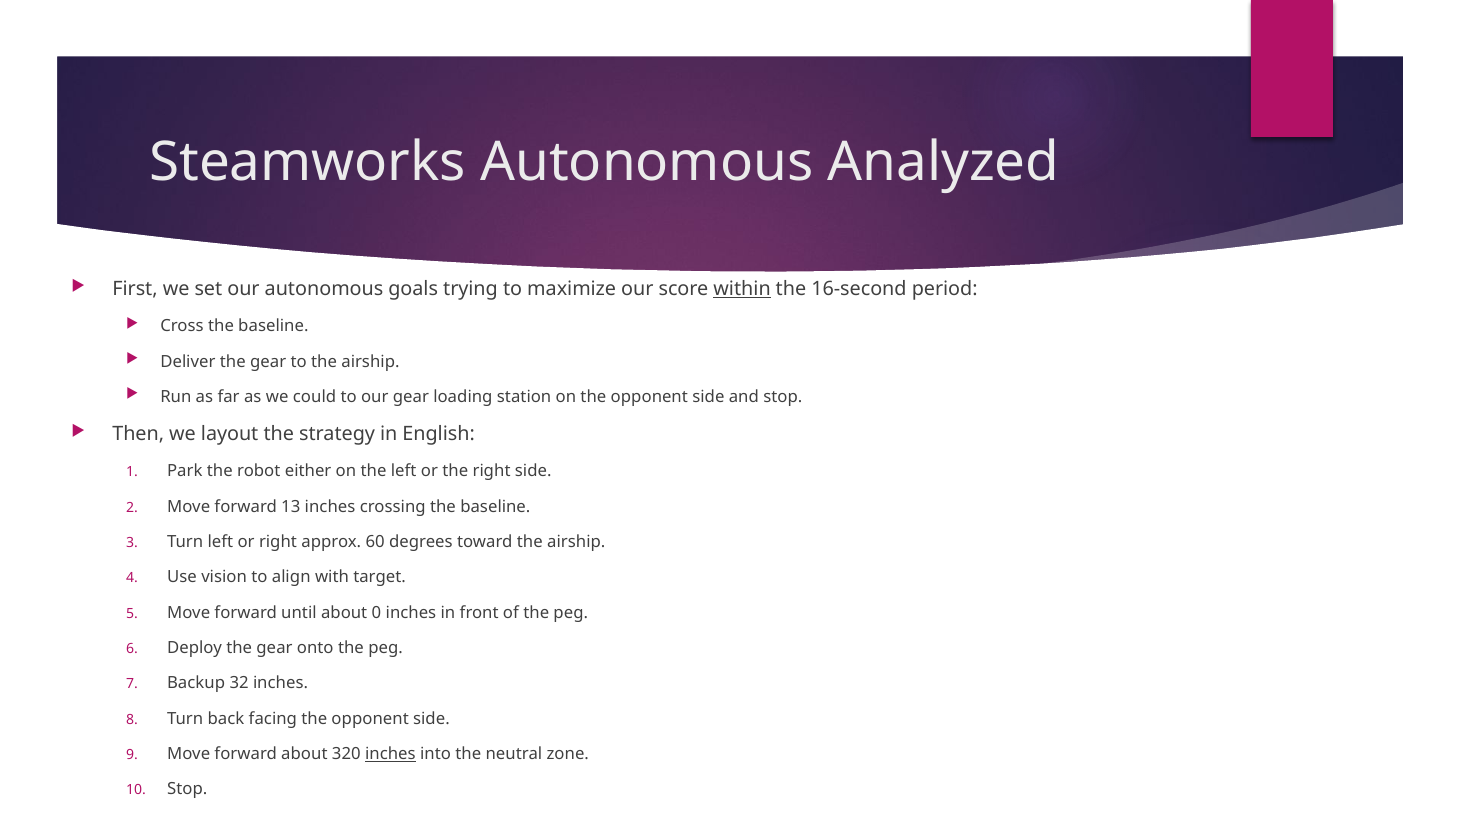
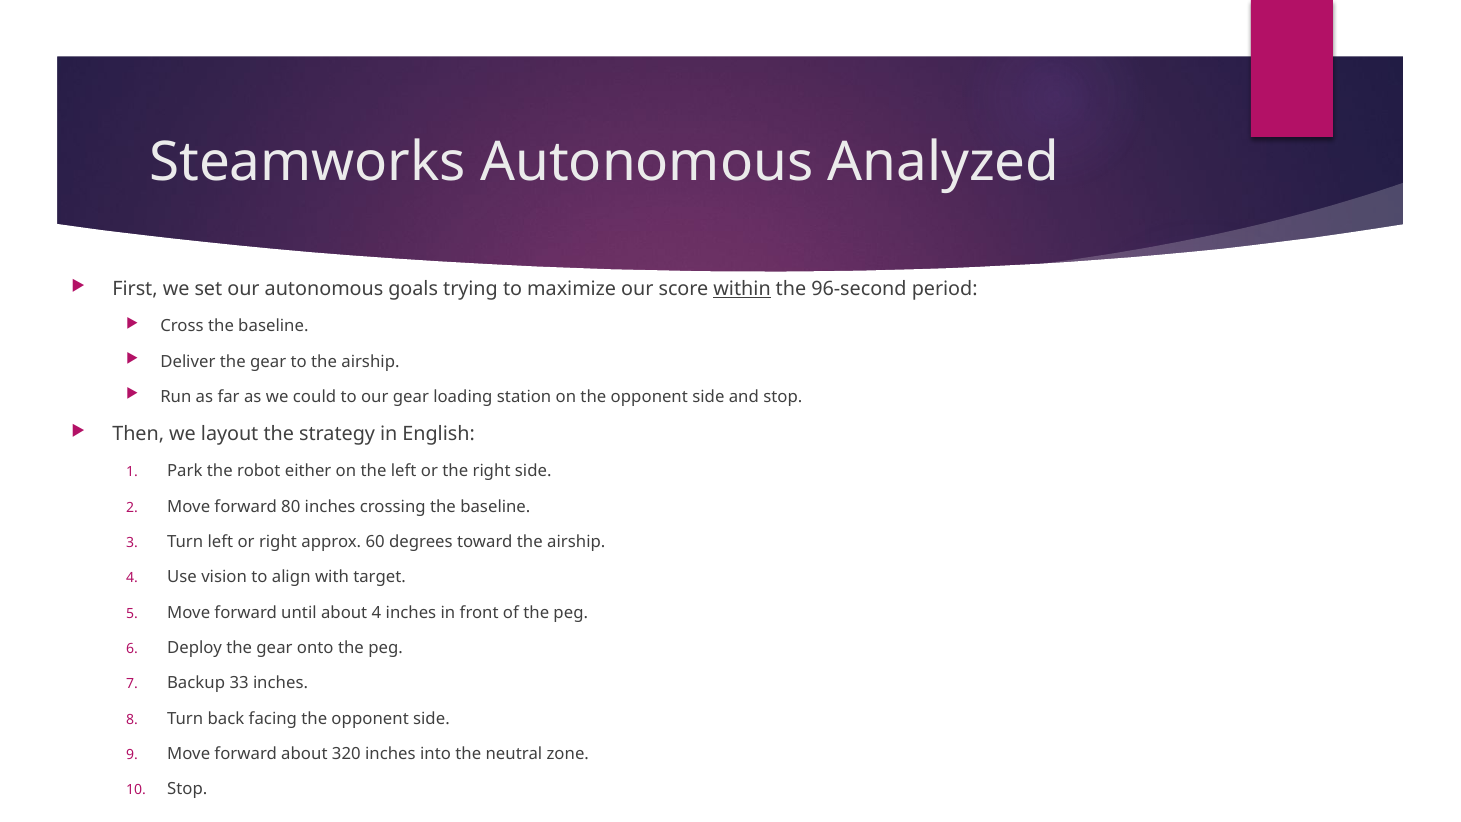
16-second: 16-second -> 96-second (859, 289)
13: 13 -> 80 (291, 506)
about 0: 0 -> 4 (376, 612)
32: 32 -> 33 (239, 683)
inches underline: present -> none (390, 754)
